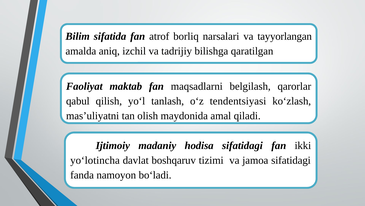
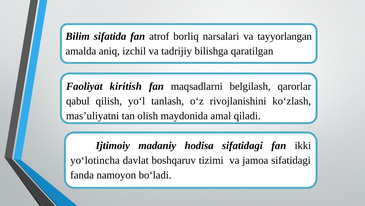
maktab: maktab -> kiritish (126, 86)
tеndеntsiyasi: tеndеntsiyasi -> rivojlanishini (238, 101)
